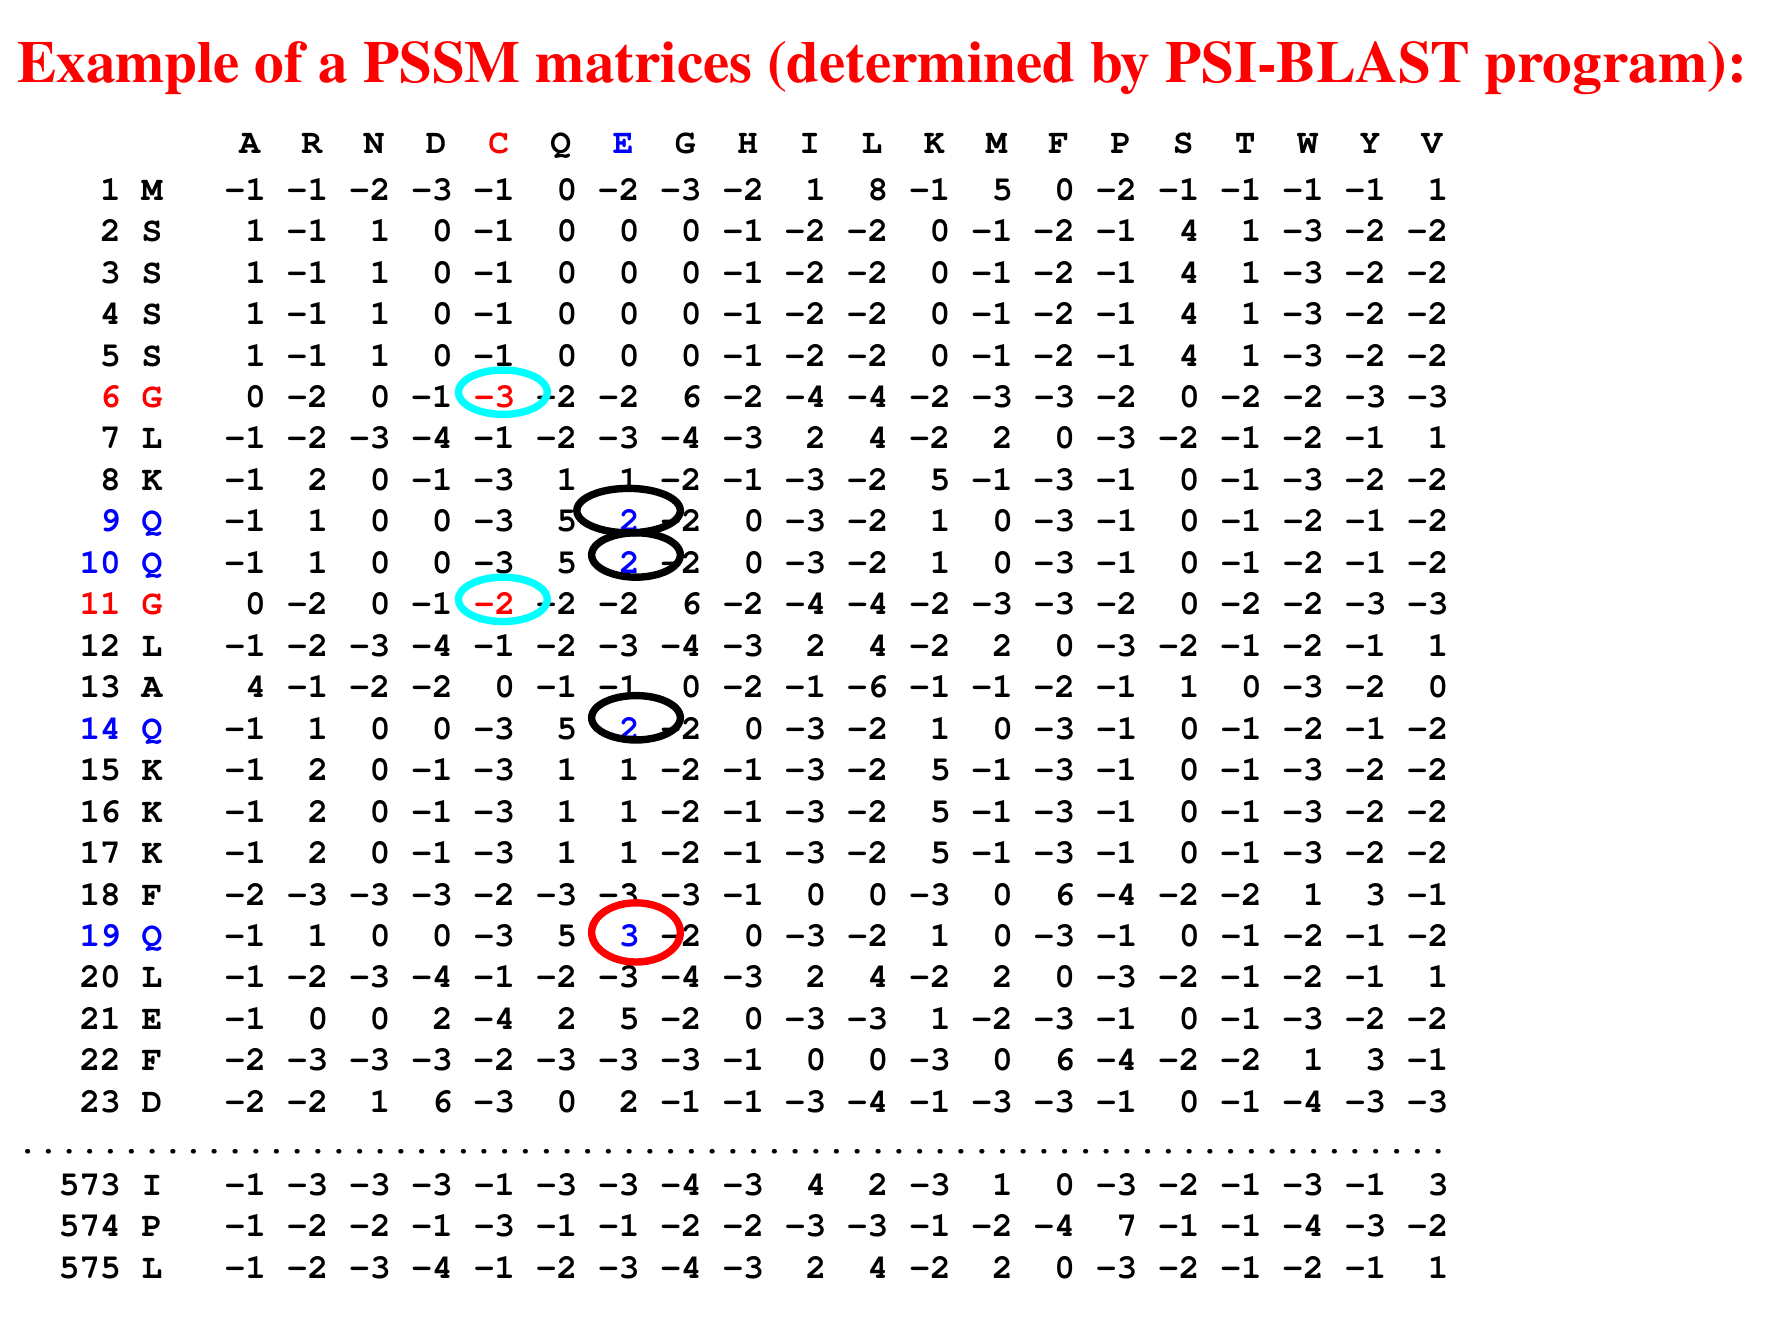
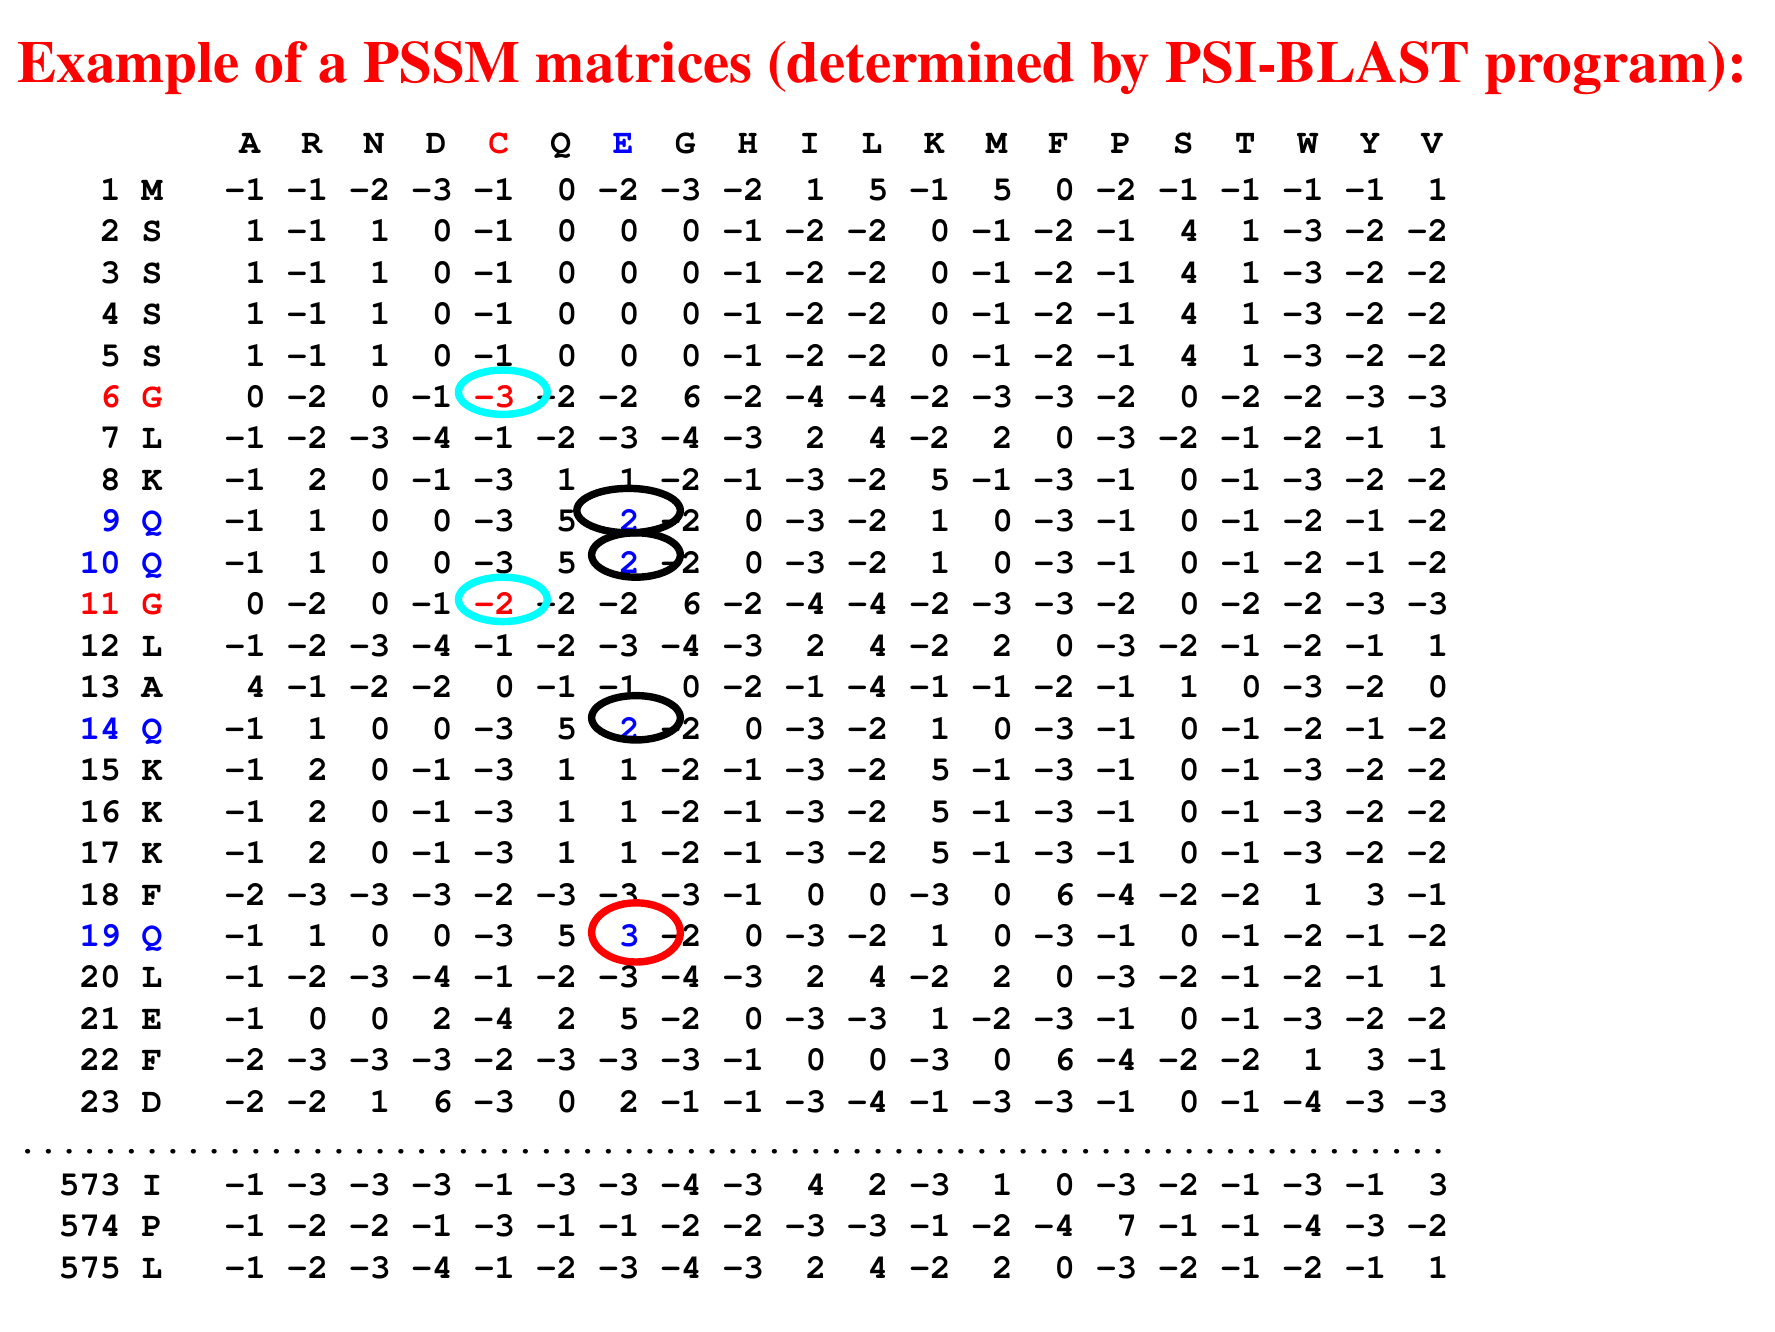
-2 1 8: 8 -> 5 (878, 189)
-2 -1 -6: -6 -> -4 (868, 686)
